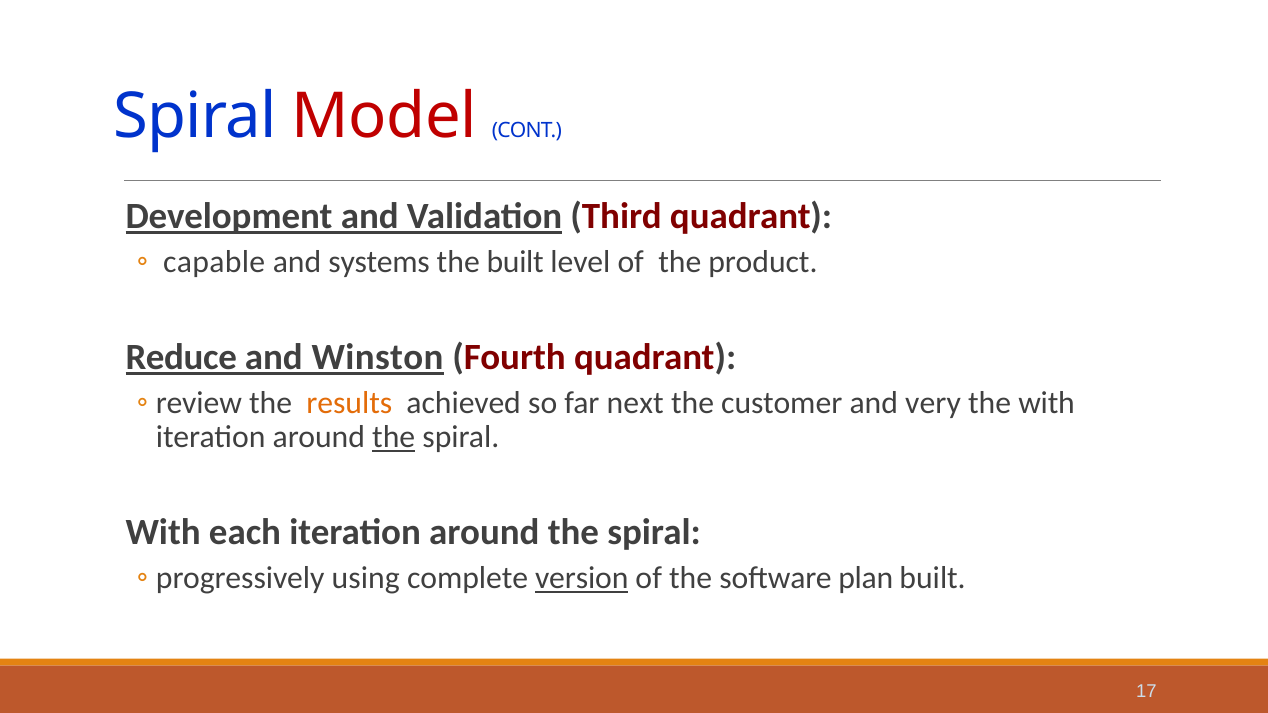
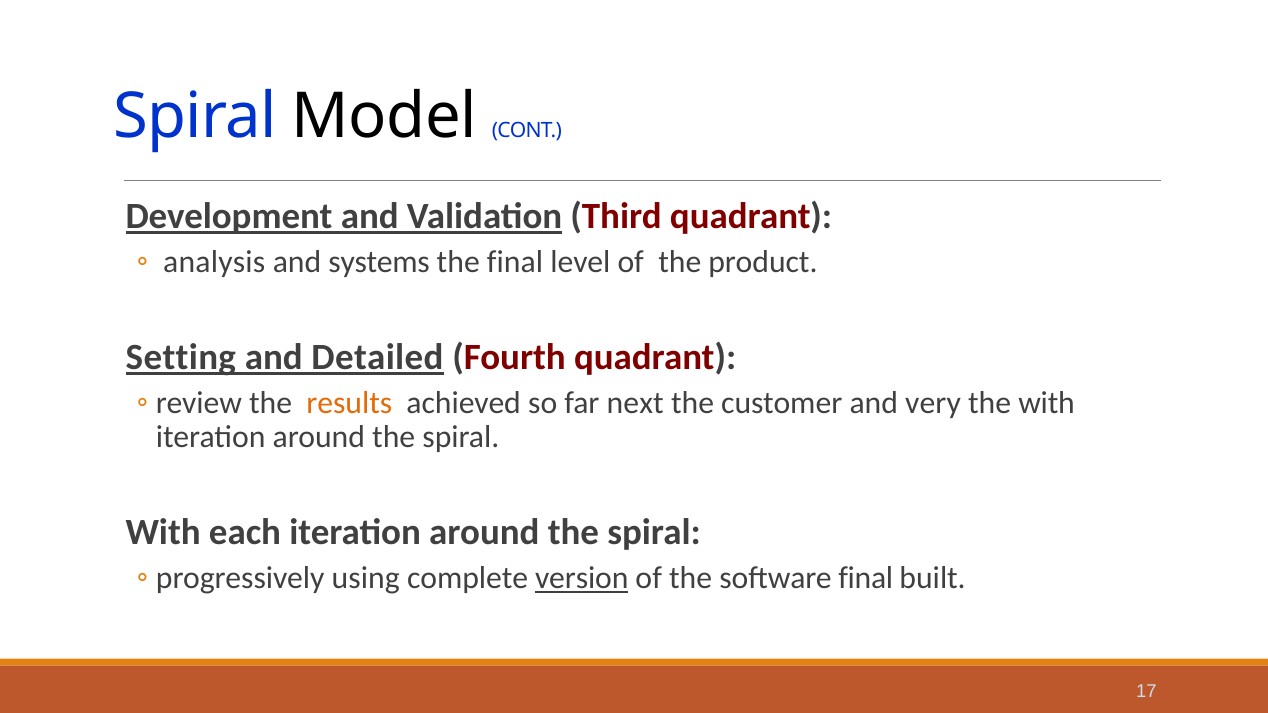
Model colour: red -> black (384, 116)
capable: capable -> analysis (214, 262)
the built: built -> final (515, 262)
Reduce: Reduce -> Setting (181, 358)
Winston: Winston -> Detailed (377, 358)
the underline: present -> none (394, 438)
software plan: plan -> final (866, 579)
